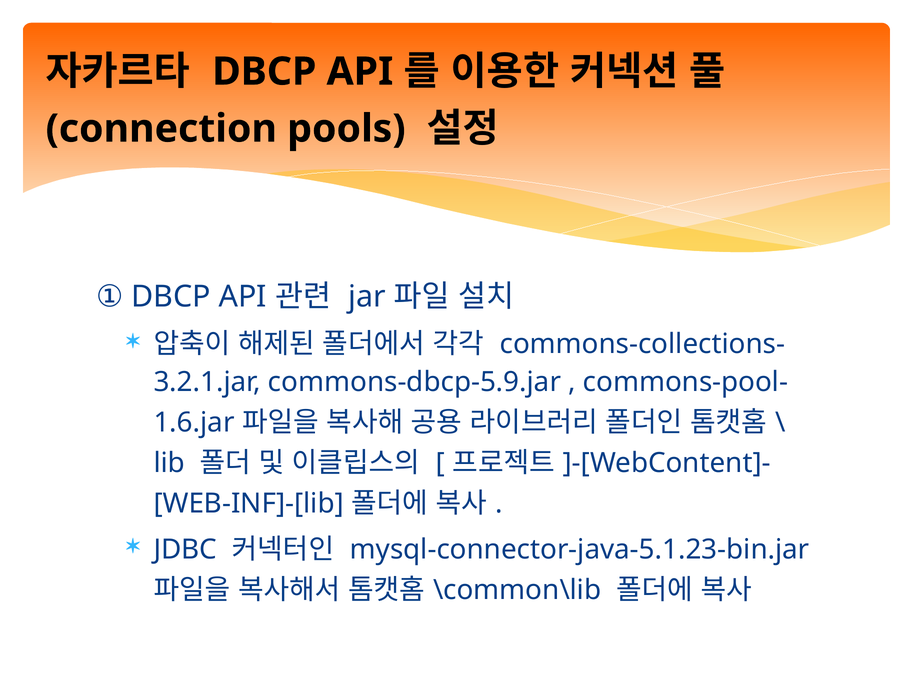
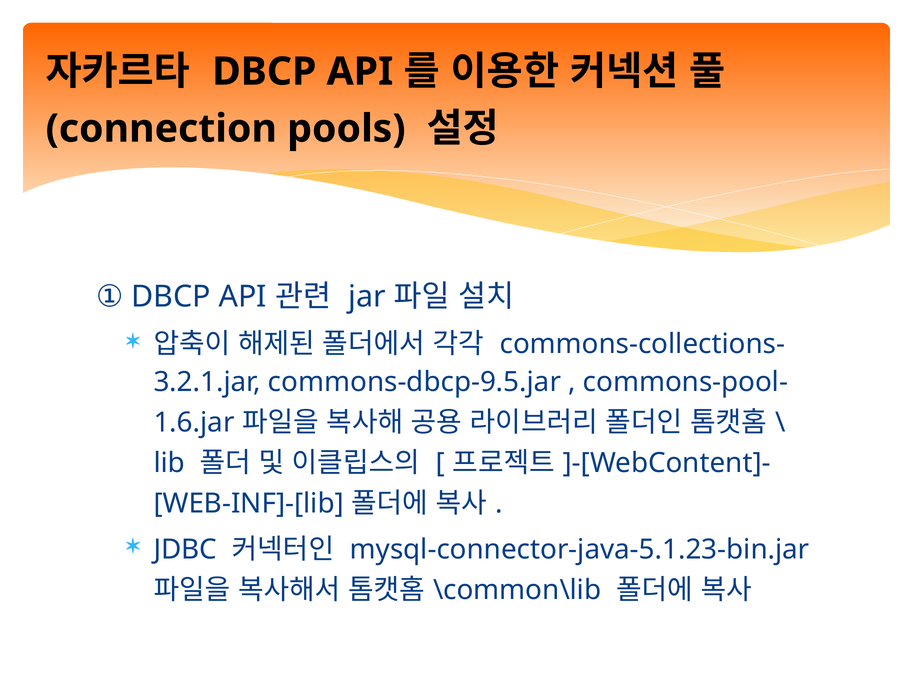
commons-dbcp-5.9.jar: commons-dbcp-5.9.jar -> commons-dbcp-9.5.jar (414, 382)
